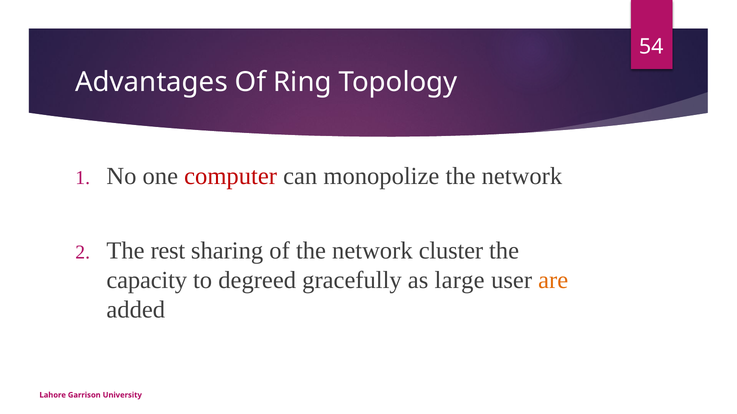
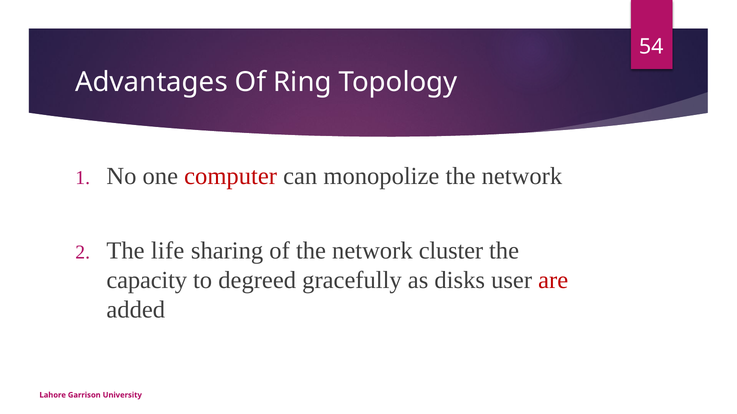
rest: rest -> life (168, 251)
large: large -> disks (460, 281)
are colour: orange -> red (553, 281)
